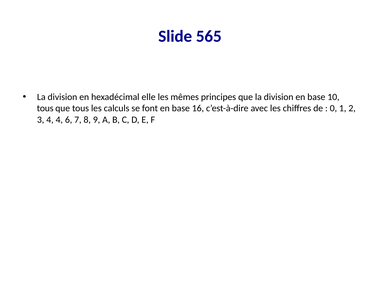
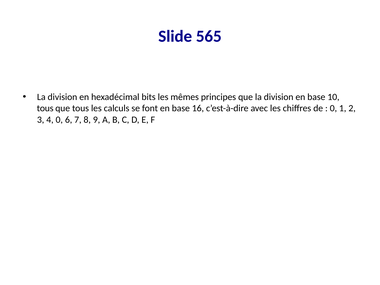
elle: elle -> bits (149, 97)
4 4: 4 -> 0 (59, 120)
